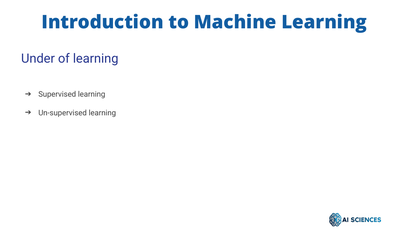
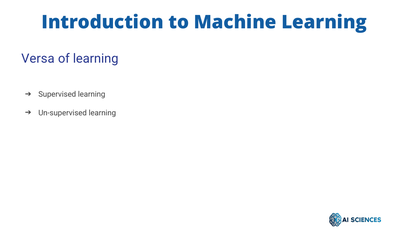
Under: Under -> Versa (38, 59)
